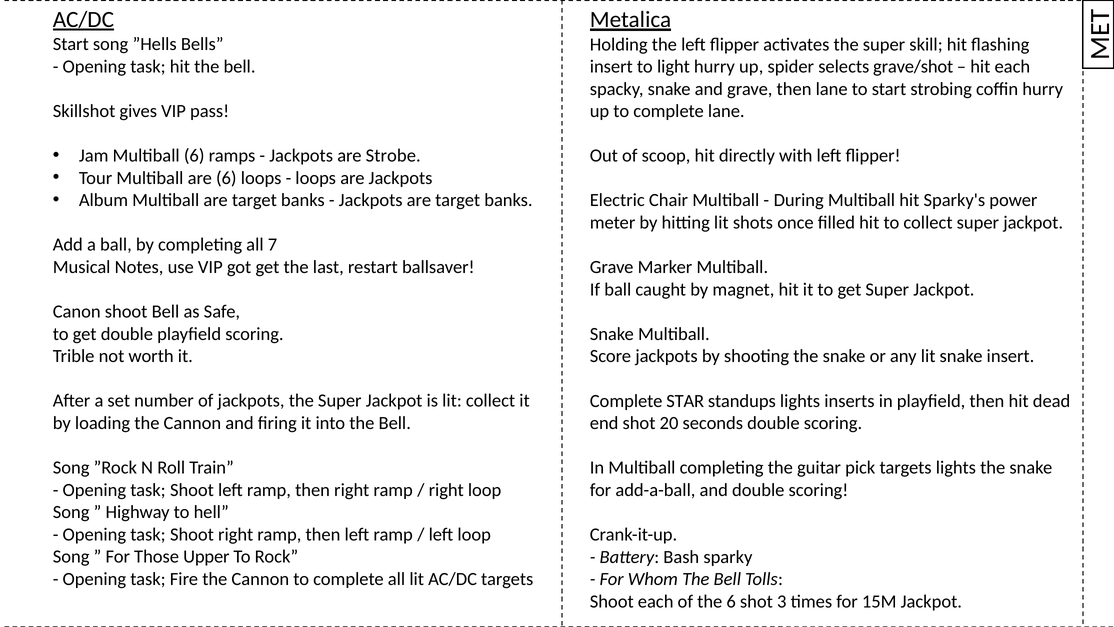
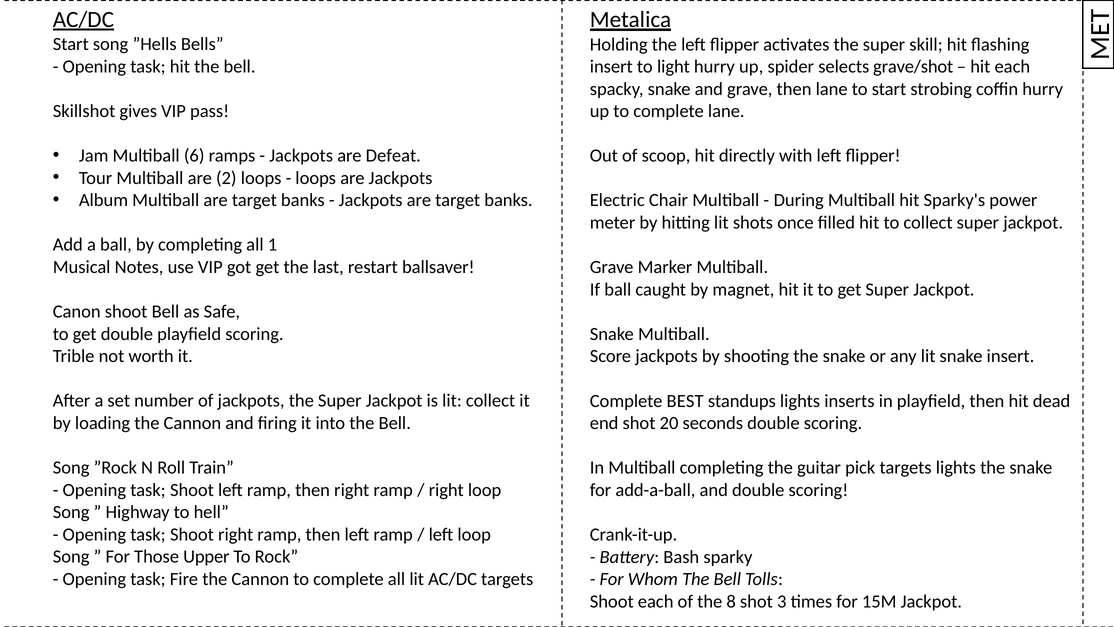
Strobe: Strobe -> Defeat (393, 156)
are 6: 6 -> 2 (226, 178)
7: 7 -> 1 (272, 245)
STAR: STAR -> BEST (685, 401)
the 6: 6 -> 8 (731, 601)
